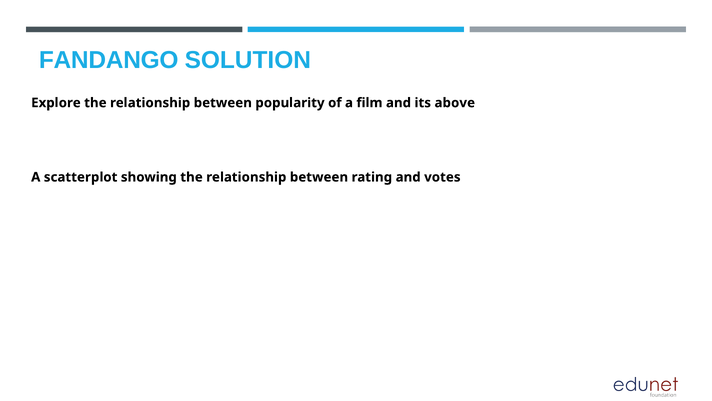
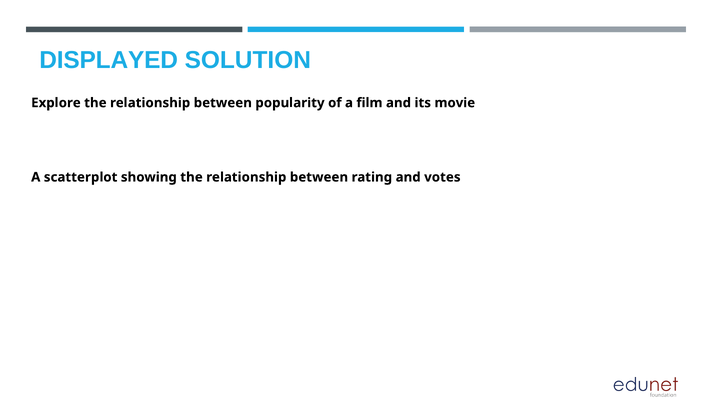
FANDANGO: FANDANGO -> DISPLAYED (109, 60)
above: above -> movie (455, 103)
